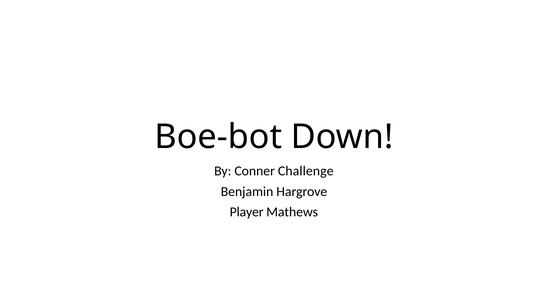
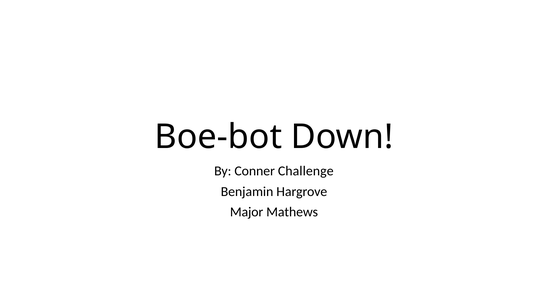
Player: Player -> Major (247, 212)
